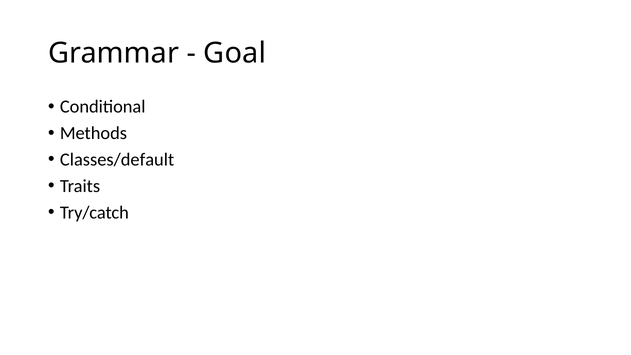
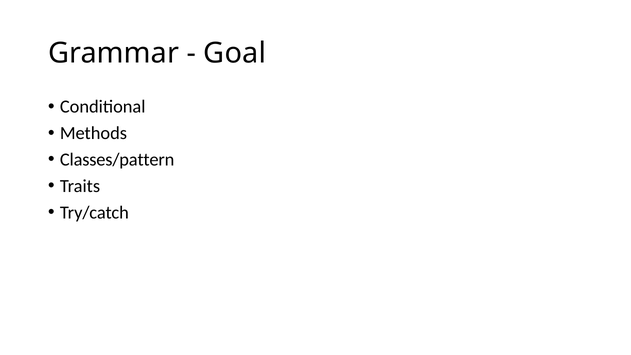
Classes/default: Classes/default -> Classes/pattern (117, 160)
